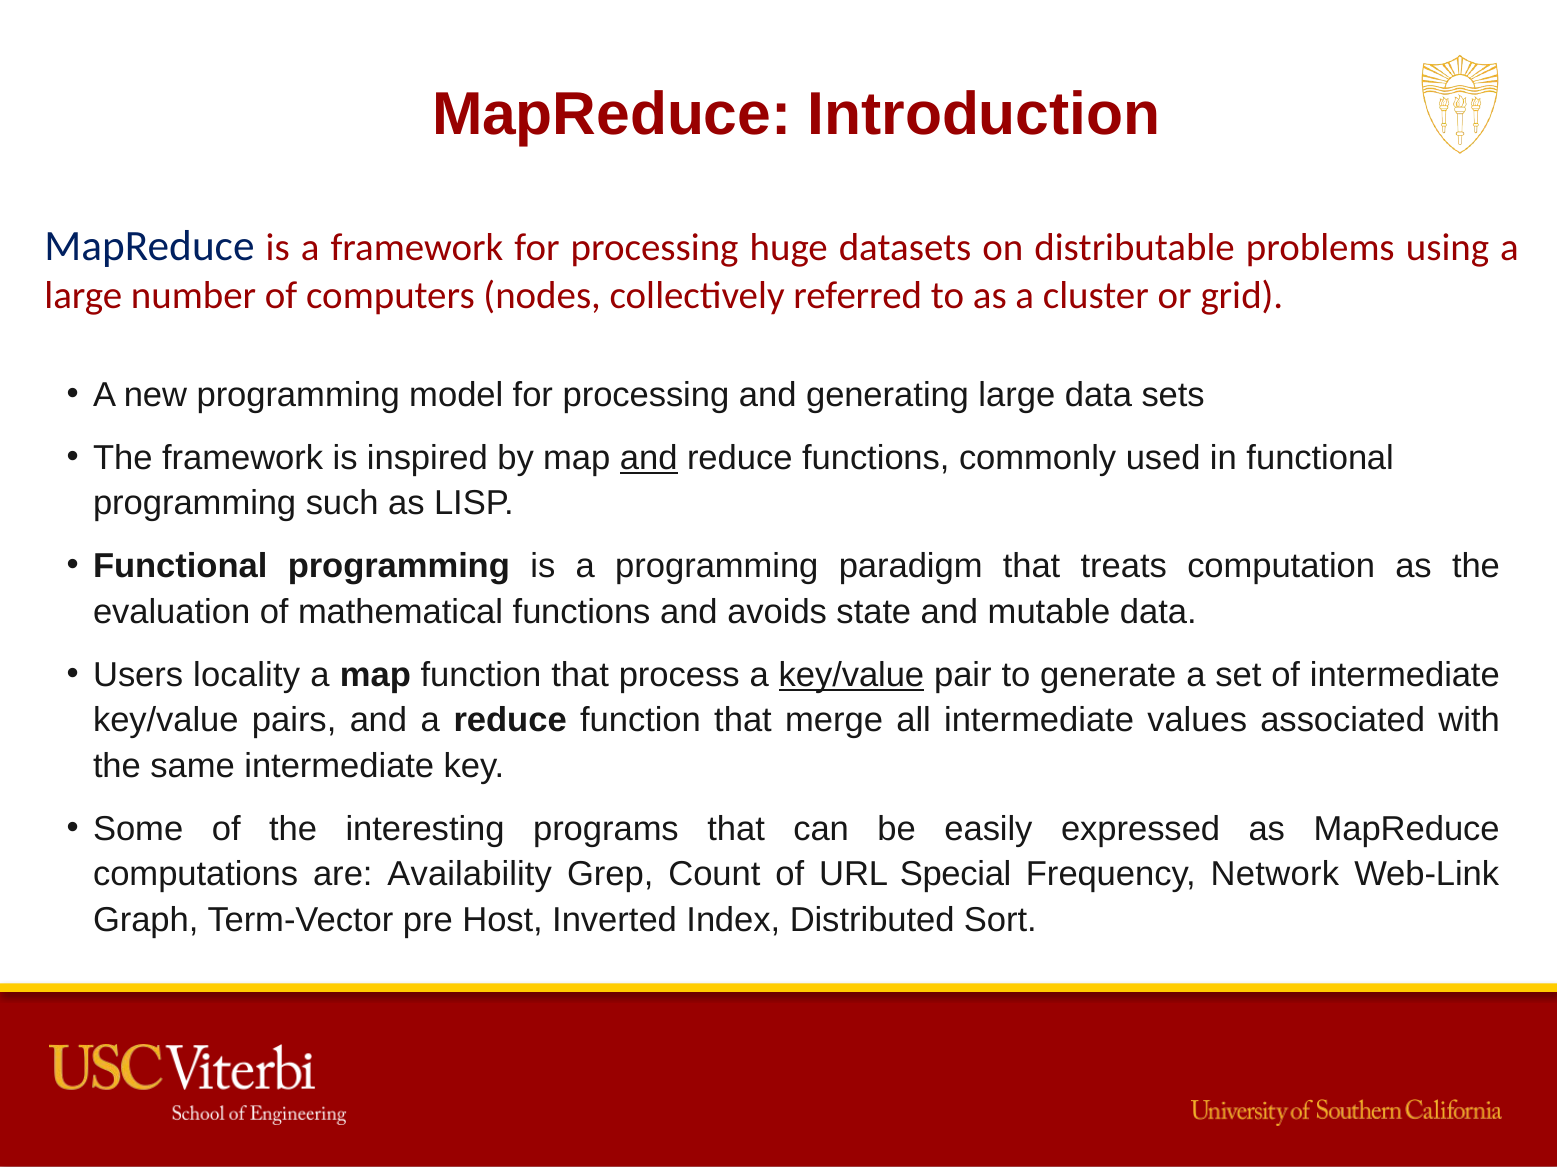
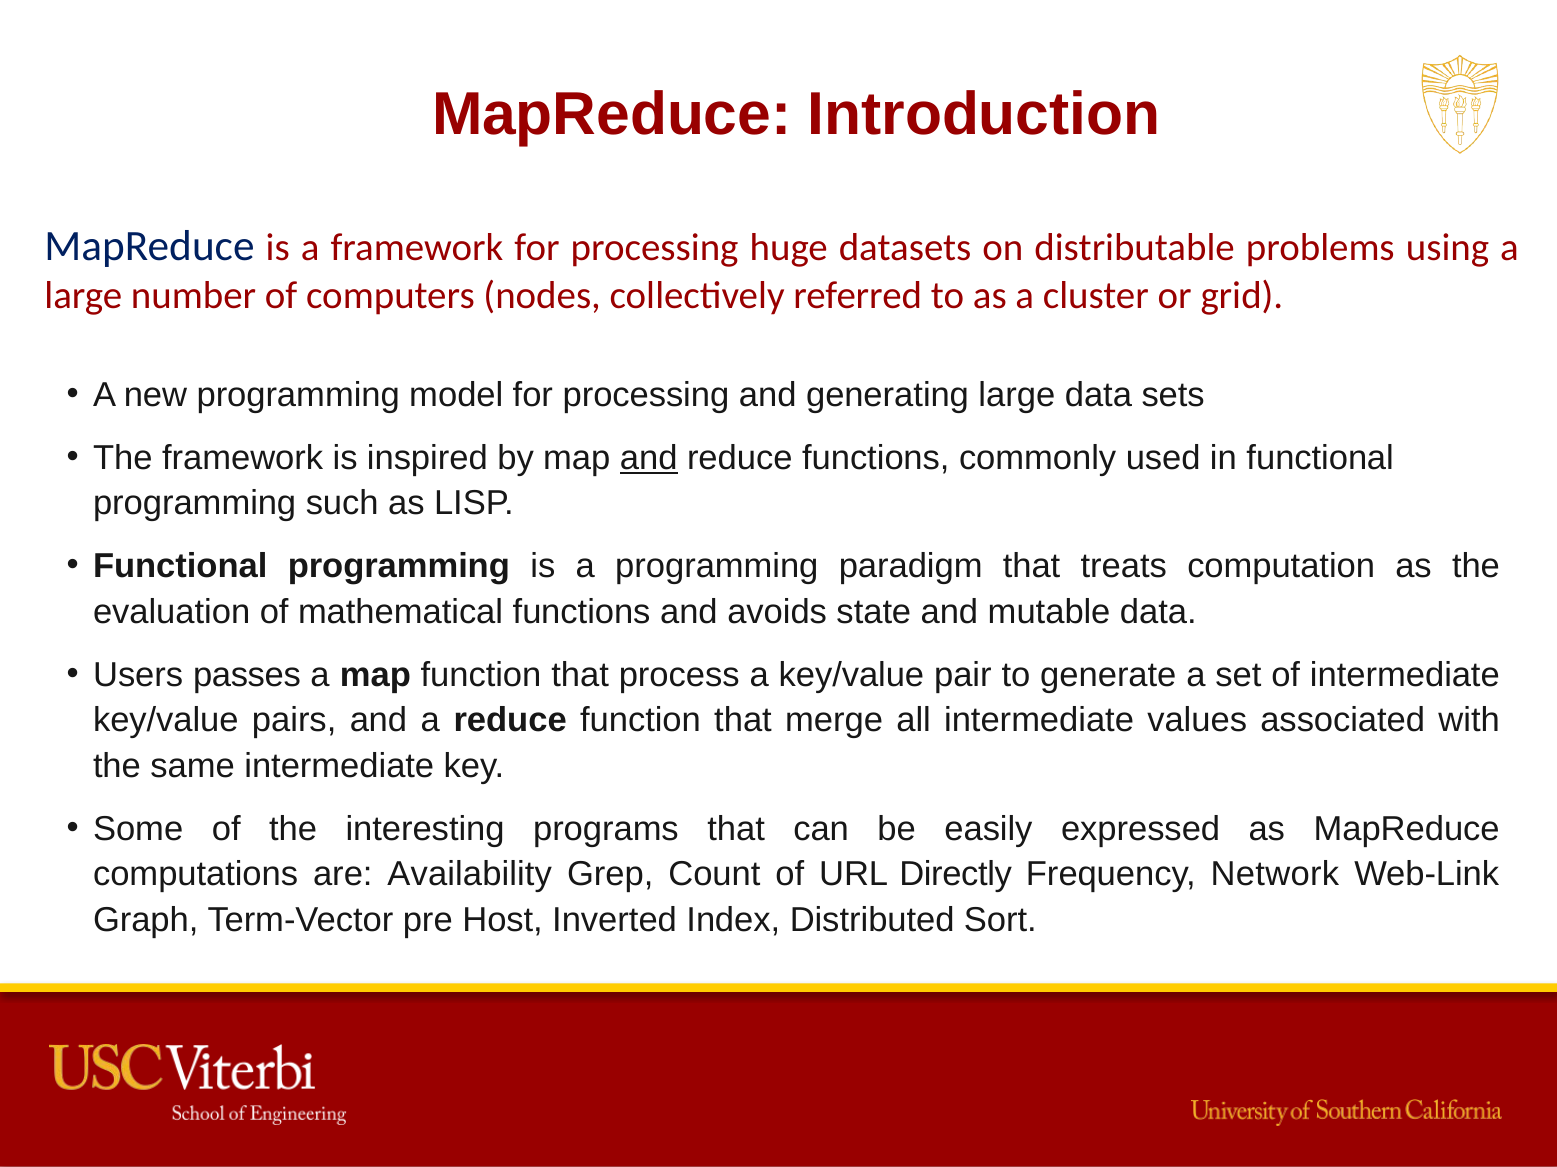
locality: locality -> passes (247, 675)
key/value underline: present -> none (851, 675)
Special: Special -> Directly (956, 875)
